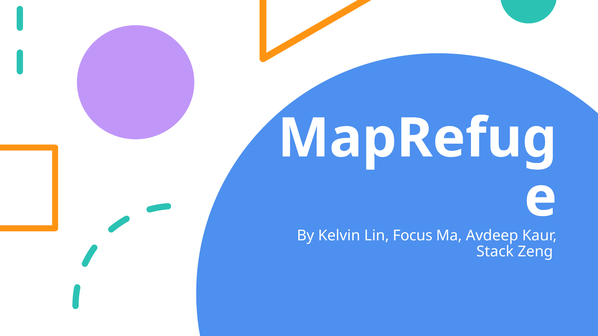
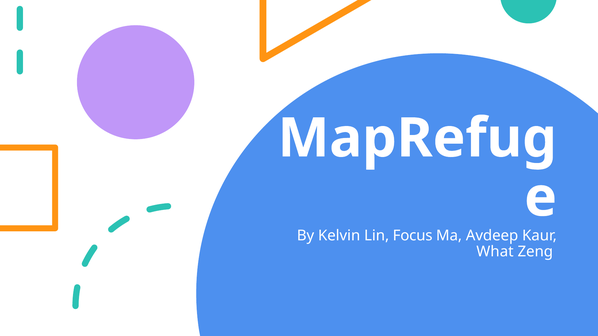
Stack: Stack -> What (495, 252)
